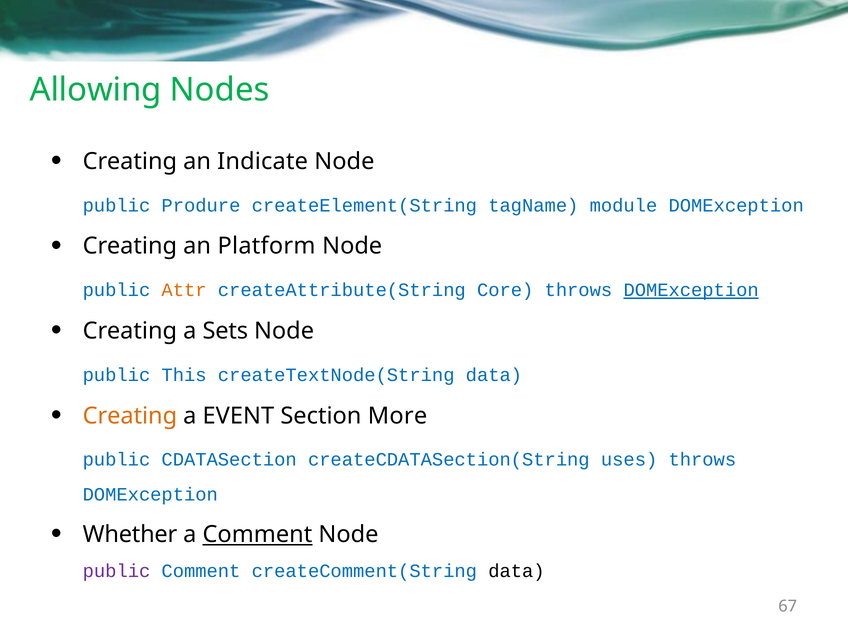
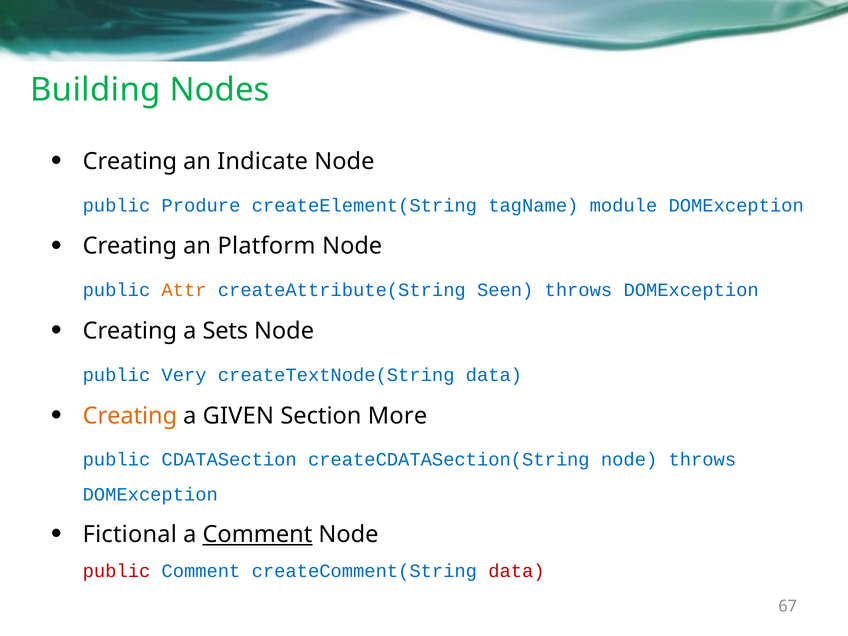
Allowing: Allowing -> Building (95, 90)
Core: Core -> Seen (505, 290)
DOMException underline: present -> none (691, 290)
This: This -> Very (184, 375)
EVENT: EVENT -> GIVEN (238, 416)
createCDATASection(String uses: uses -> node (629, 460)
Whether: Whether -> Fictional (130, 534)
public colour: purple -> red (117, 571)
data colour: black -> red (516, 571)
